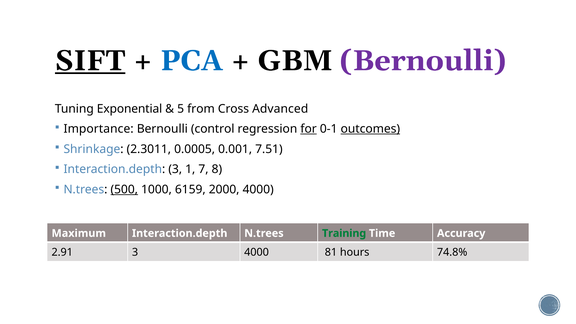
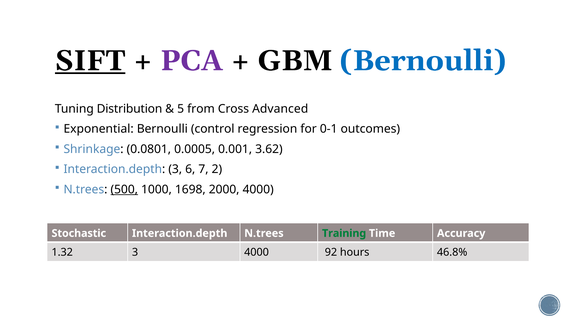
PCA colour: blue -> purple (192, 61)
Bernoulli colour: purple -> blue (423, 61)
Exponential: Exponential -> Distribution (130, 109)
Importance: Importance -> Exponential (99, 129)
for underline: present -> none (309, 129)
outcomes underline: present -> none (370, 129)
2.3011: 2.3011 -> 0.0801 (149, 149)
7.51: 7.51 -> 3.62 (269, 149)
1: 1 -> 6 (190, 169)
8: 8 -> 2 (217, 169)
6159: 6159 -> 1698 (190, 189)
Maximum: Maximum -> Stochastic (79, 233)
2.91: 2.91 -> 1.32 (62, 252)
81: 81 -> 92 (331, 252)
74.8%: 74.8% -> 46.8% (452, 252)
